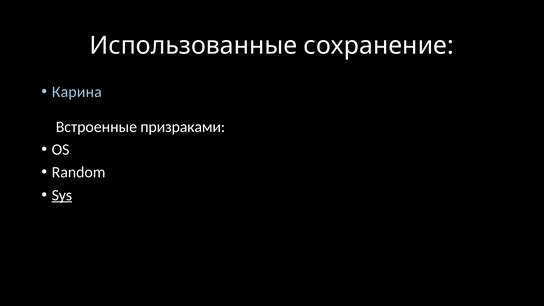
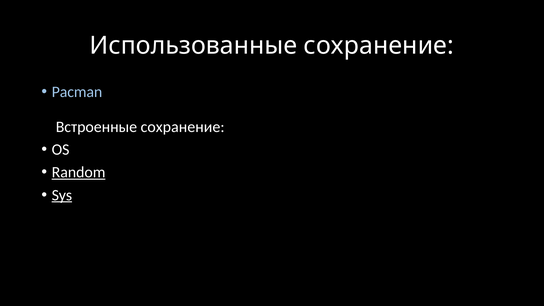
Карина: Карина -> Pacman (77, 92)
Встроенные призраками: призраками -> сохранение (183, 127)
Random underline: none -> present (79, 172)
